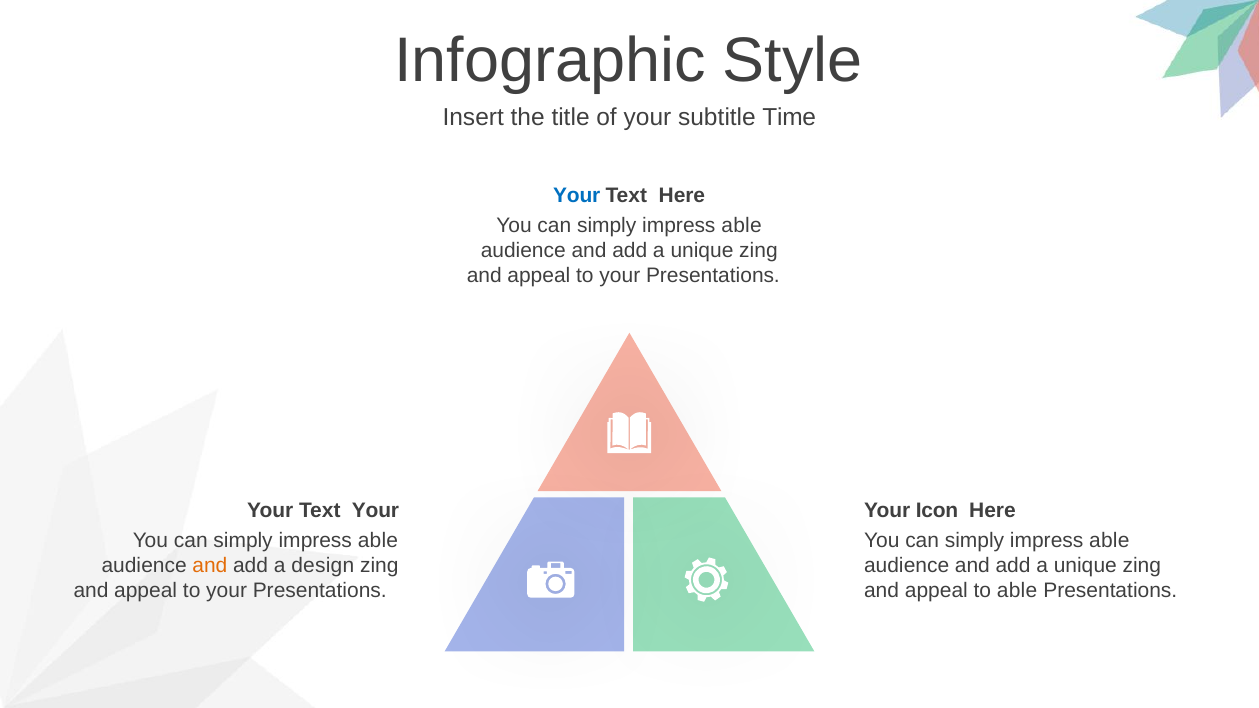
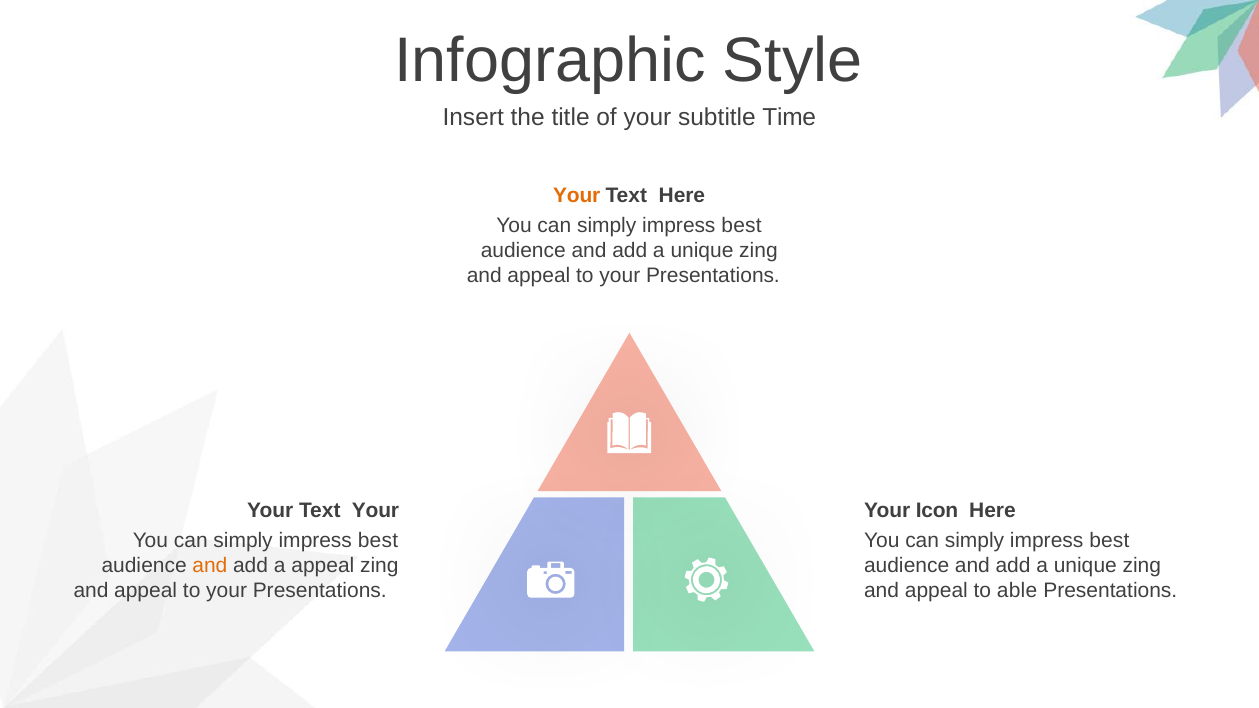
Your colour: blue -> orange (577, 196)
able: able -> best (742, 226)
able: able -> best (378, 541)
able: able -> best (1109, 541)
a design: design -> appeal (323, 566)
